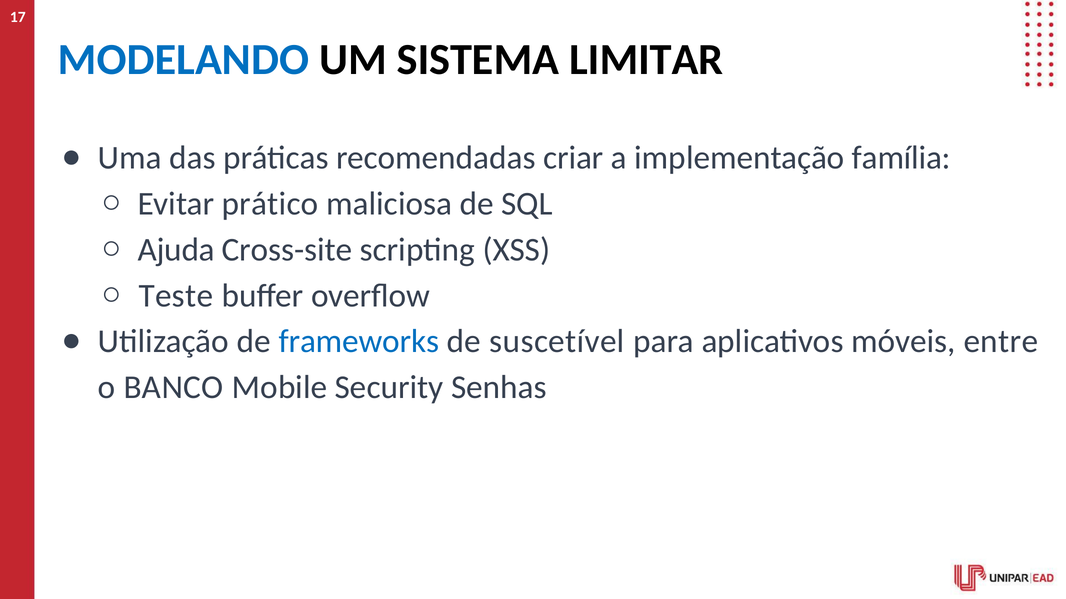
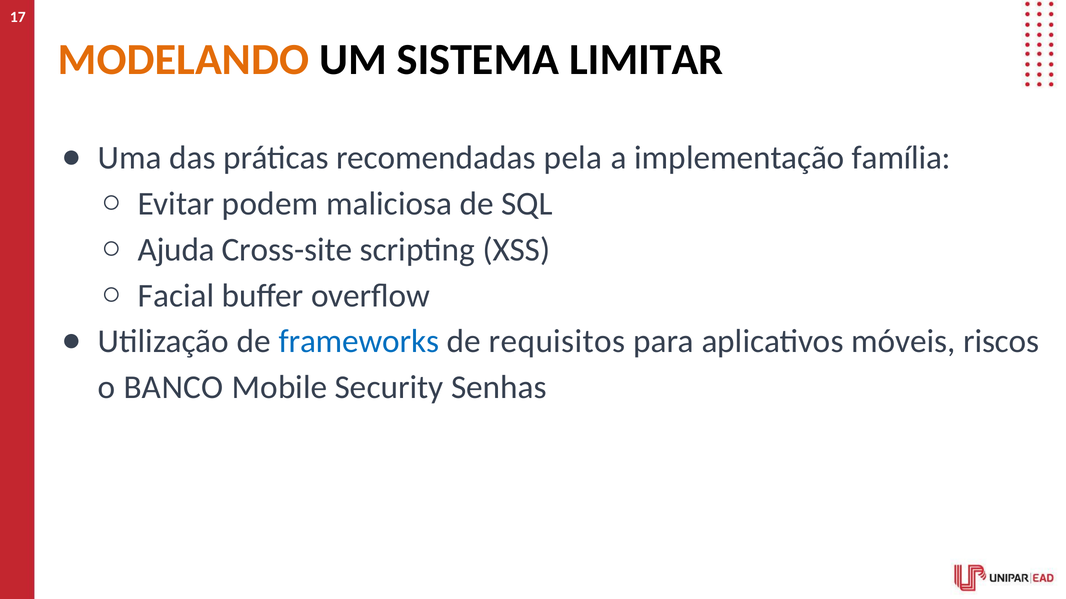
MODELANDO colour: blue -> orange (184, 60)
criar: criar -> pela (573, 158)
prático: prático -> podem (270, 204)
Teste: Teste -> Facial (176, 296)
suscetível: suscetível -> requisitos (557, 342)
entre: entre -> riscos (1001, 342)
